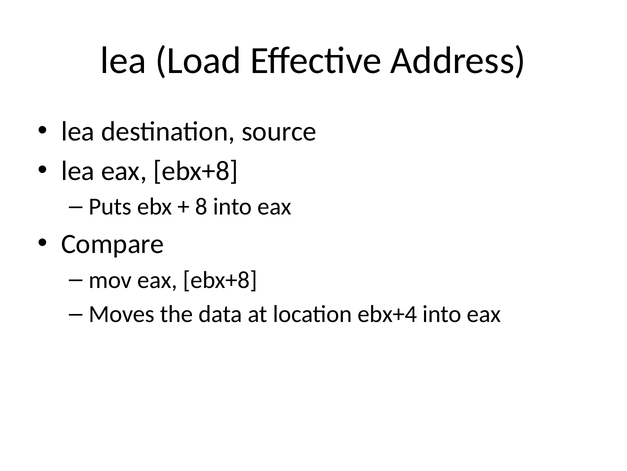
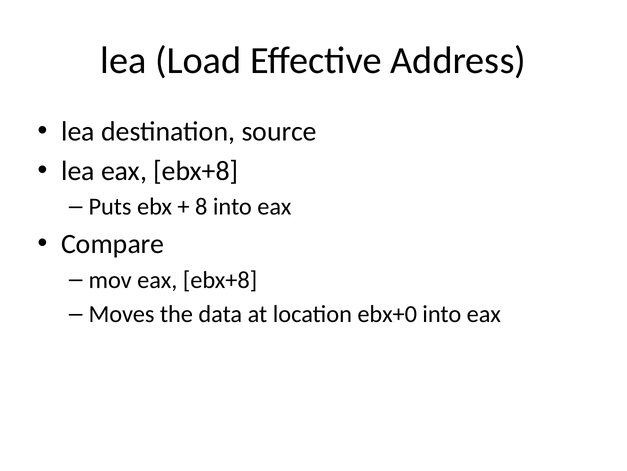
ebx+4: ebx+4 -> ebx+0 (387, 314)
